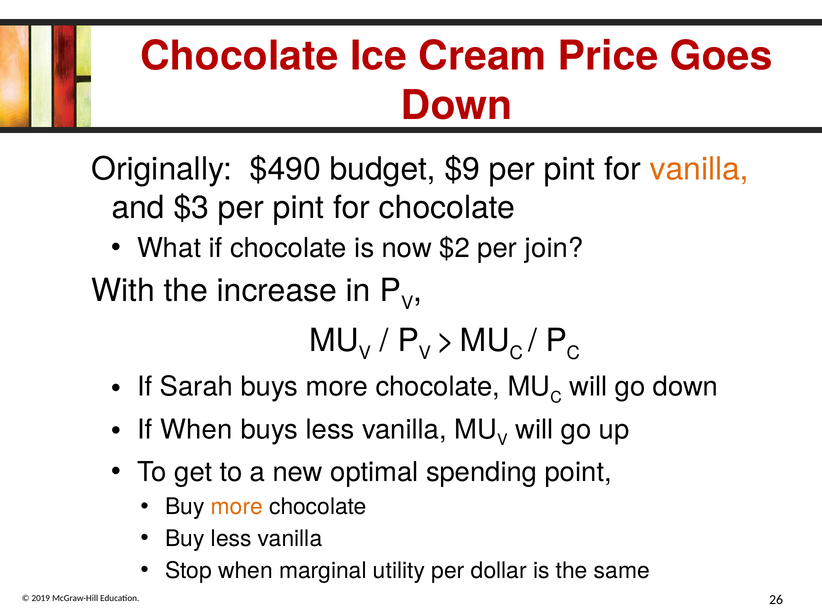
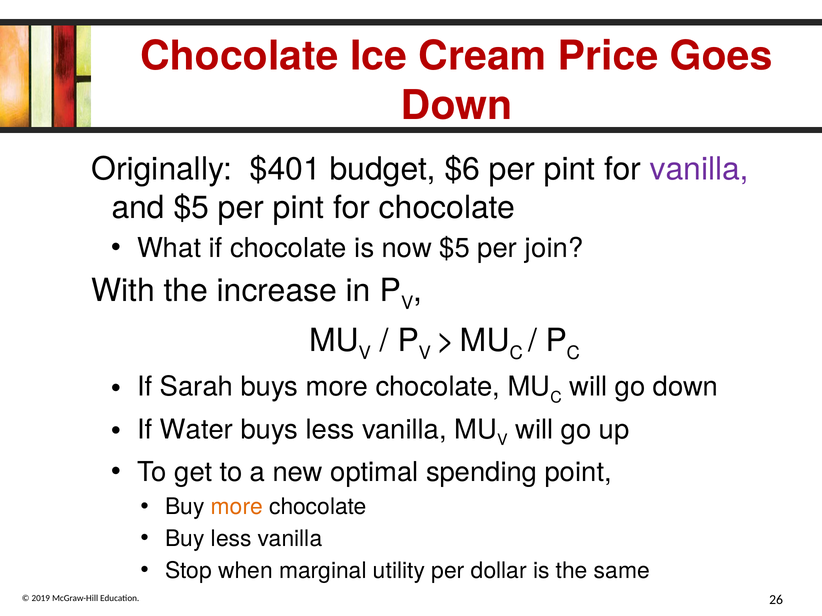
$490: $490 -> $401 (285, 169)
$9: $9 -> $6 (462, 169)
vanilla colour: orange -> purple (699, 169)
and $3: $3 -> $5 (191, 208)
now $2: $2 -> $5 (455, 249)
If When: When -> Water (196, 430)
